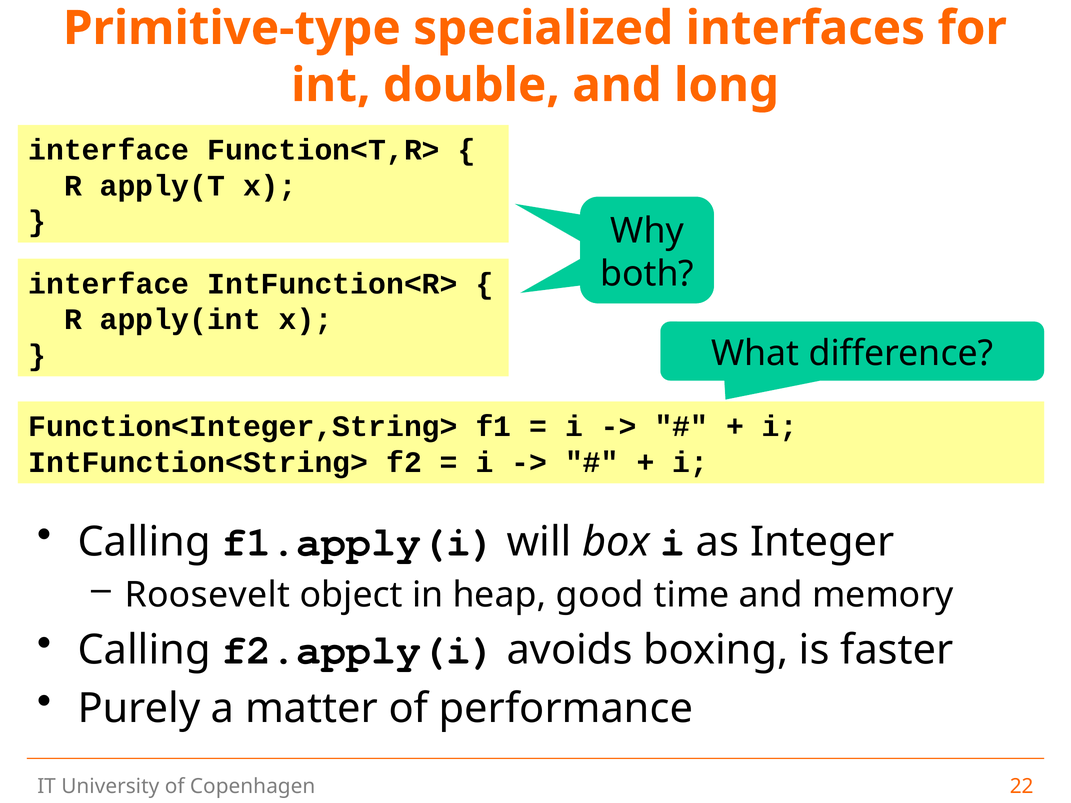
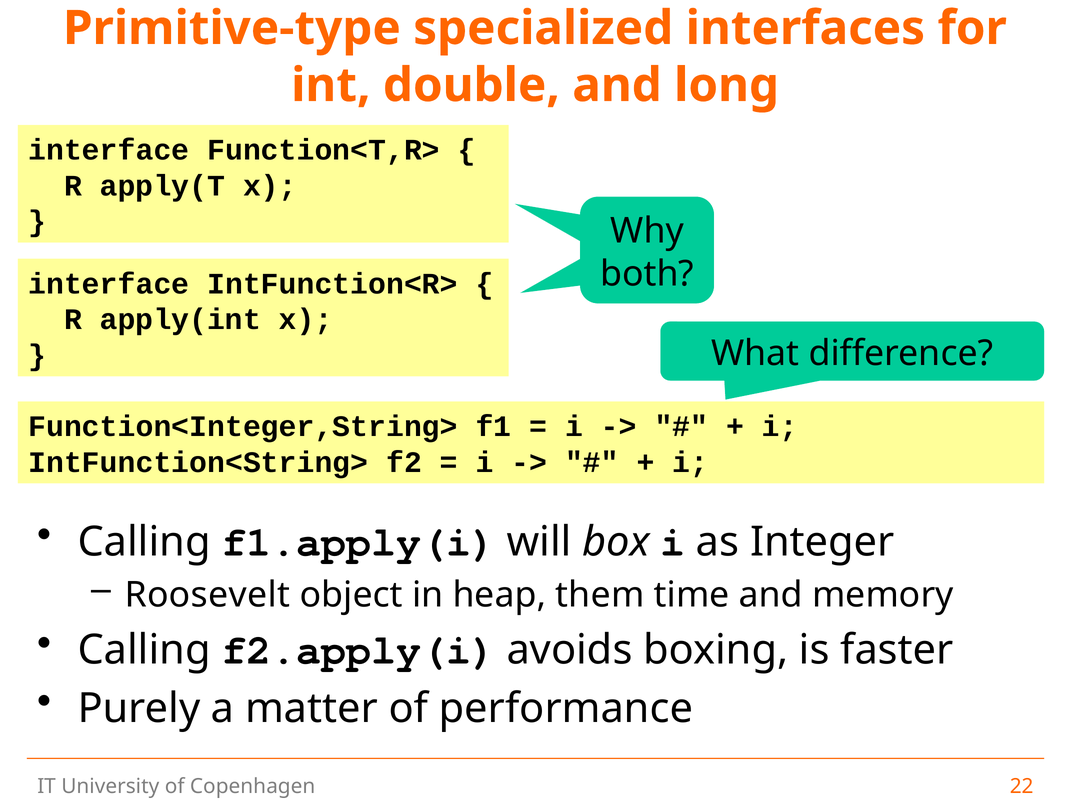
good: good -> them (600, 595)
